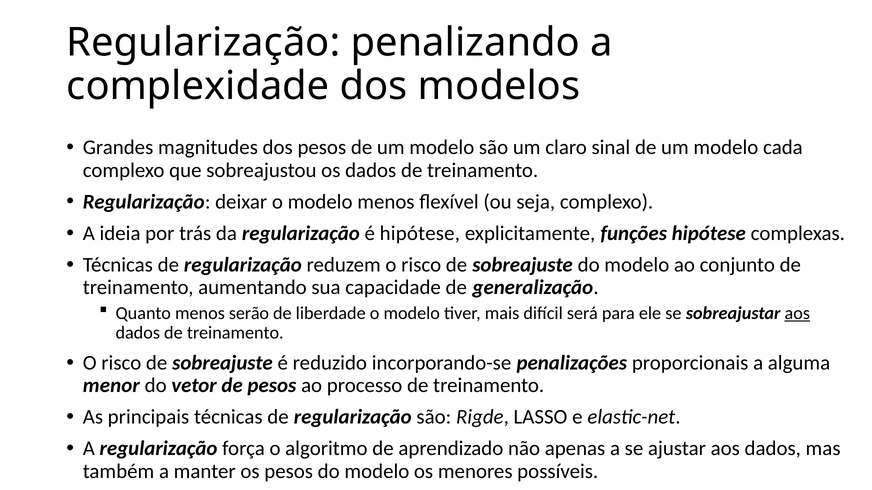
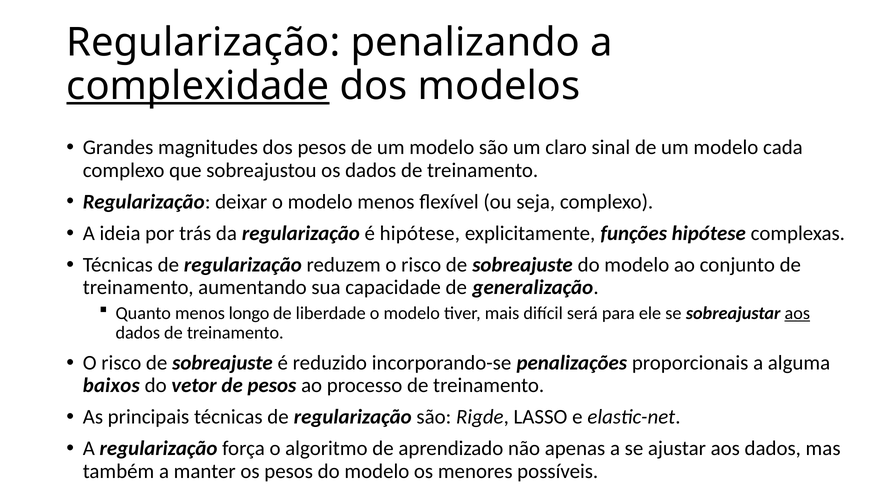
complexidade underline: none -> present (198, 86)
serão: serão -> longo (249, 313)
menor: menor -> baixos (111, 386)
